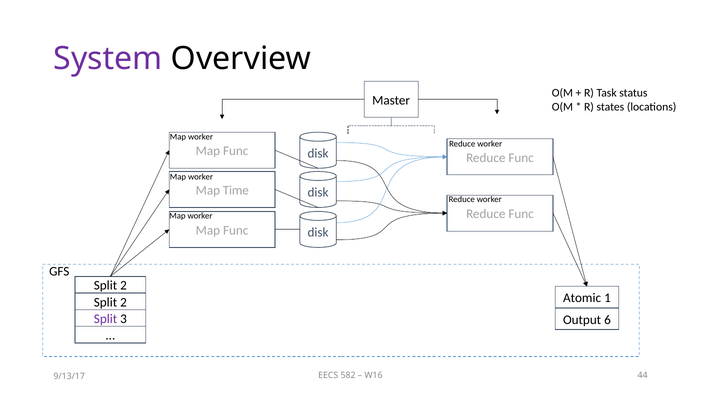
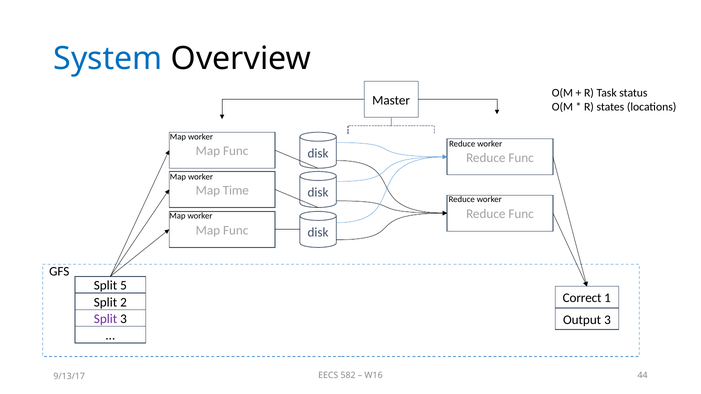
System colour: purple -> blue (108, 59)
2: 2 -> 5 (123, 286)
Atomic: Atomic -> Correct (582, 298)
Output 6: 6 -> 3 (607, 320)
